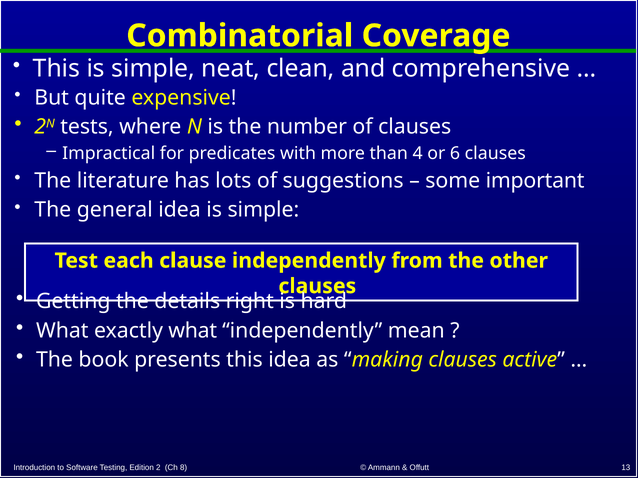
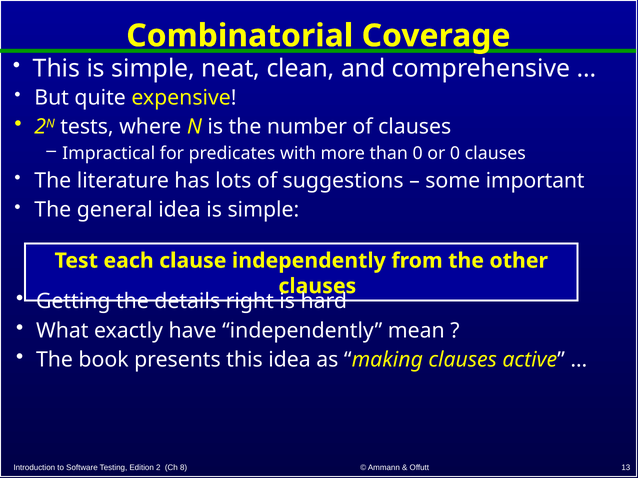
than 4: 4 -> 0 (418, 153)
or 6: 6 -> 0 (455, 153)
exactly what: what -> have (193, 331)
